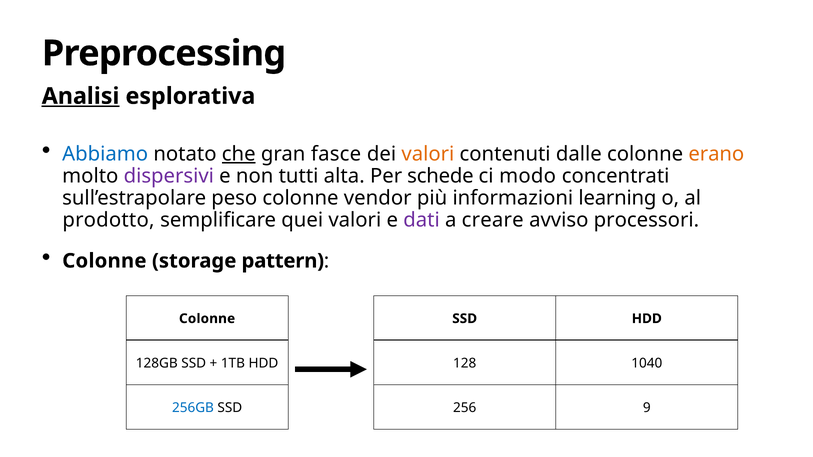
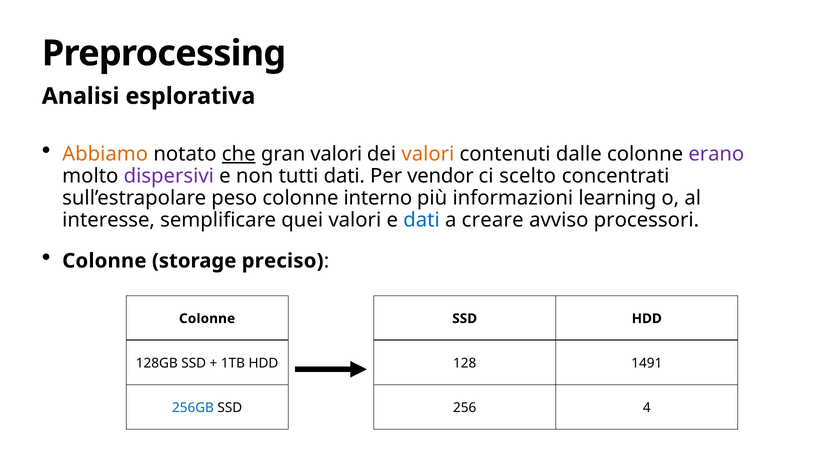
Analisi underline: present -> none (81, 96)
Abbiamo colour: blue -> orange (105, 154)
gran fasce: fasce -> valori (336, 154)
erano colour: orange -> purple (716, 154)
tutti alta: alta -> dati (344, 176)
schede: schede -> vendor (440, 176)
modo: modo -> scelto (528, 176)
vendor: vendor -> interno (378, 198)
prodotto: prodotto -> interesse (109, 220)
dati colour: purple -> blue (422, 220)
pattern: pattern -> preciso (283, 261)
1040: 1040 -> 1491 (647, 363)
9: 9 -> 4 (647, 408)
